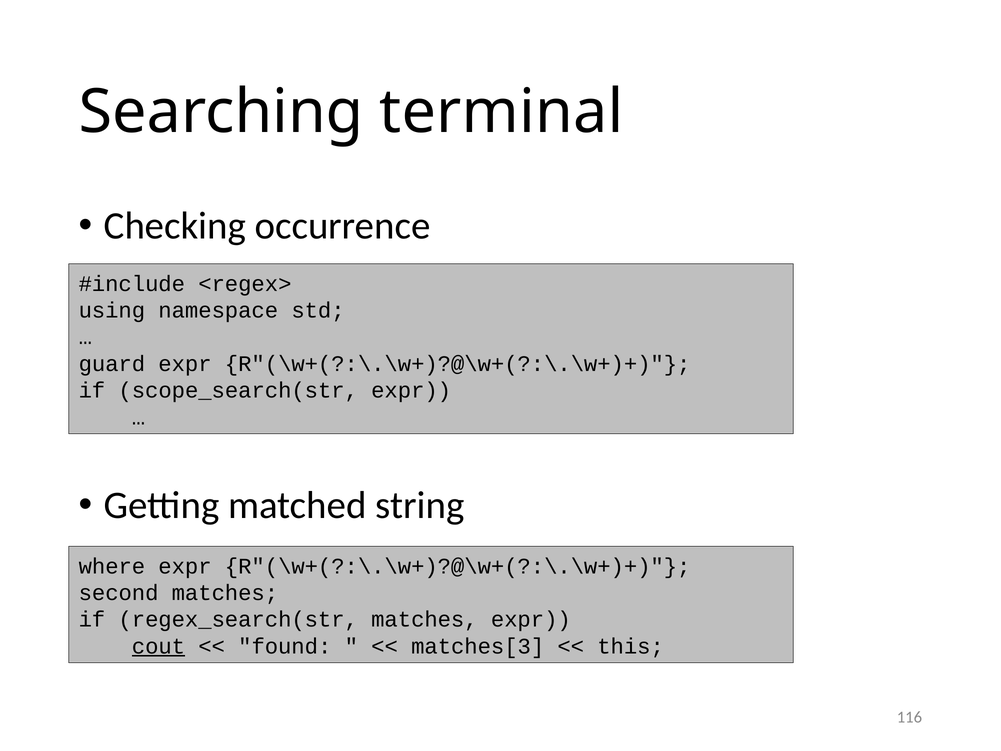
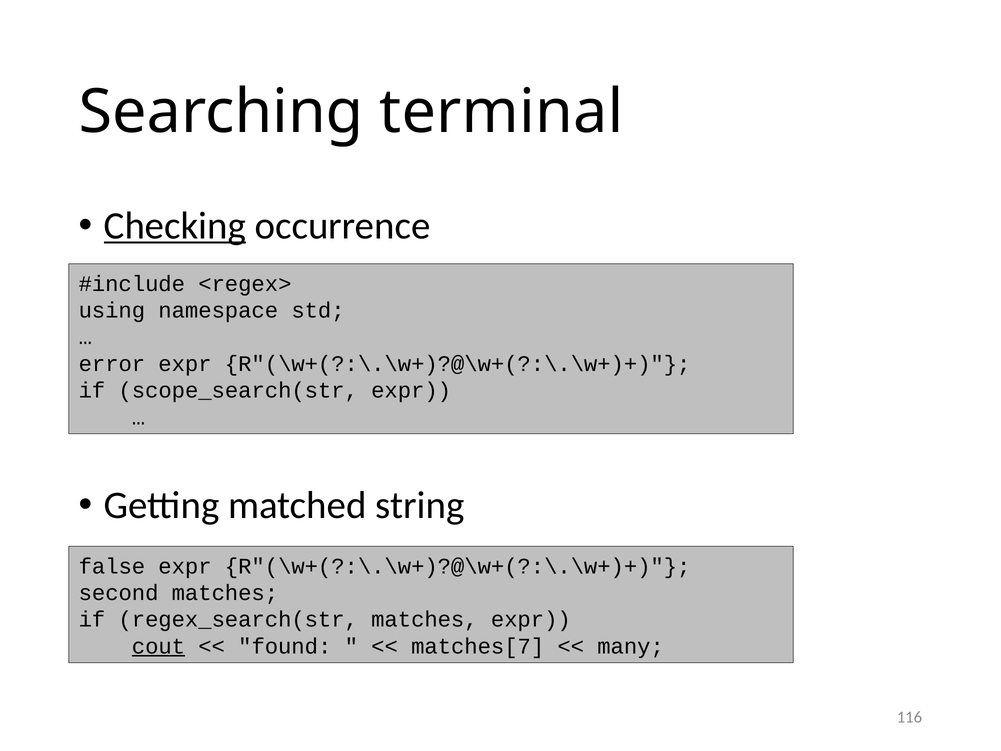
Checking underline: none -> present (175, 226)
guard: guard -> error (112, 364)
where: where -> false (112, 566)
matches[3: matches[3 -> matches[7 (478, 646)
this: this -> many (631, 646)
